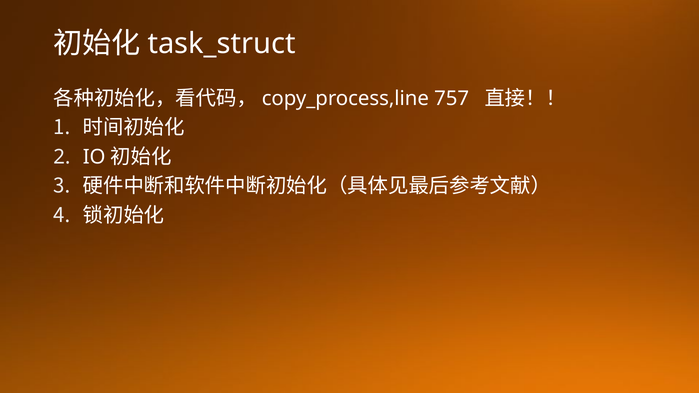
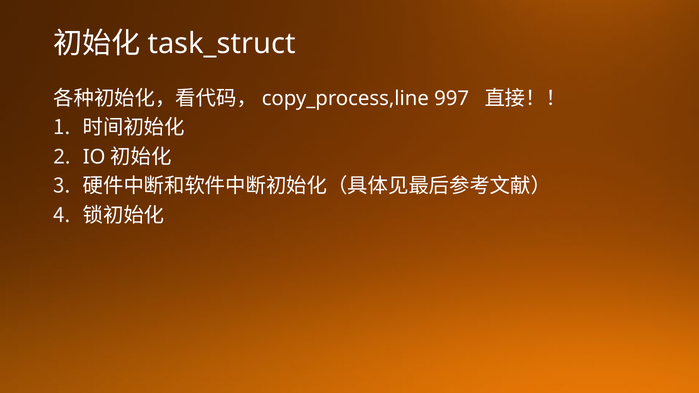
757: 757 -> 997 (452, 98)
